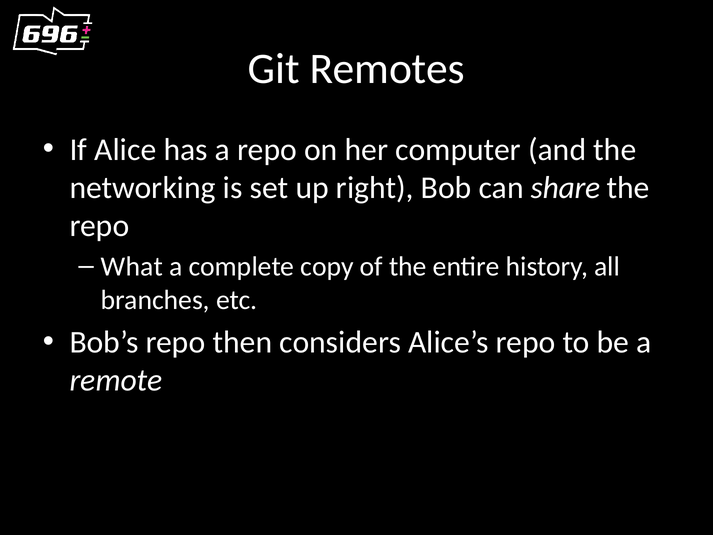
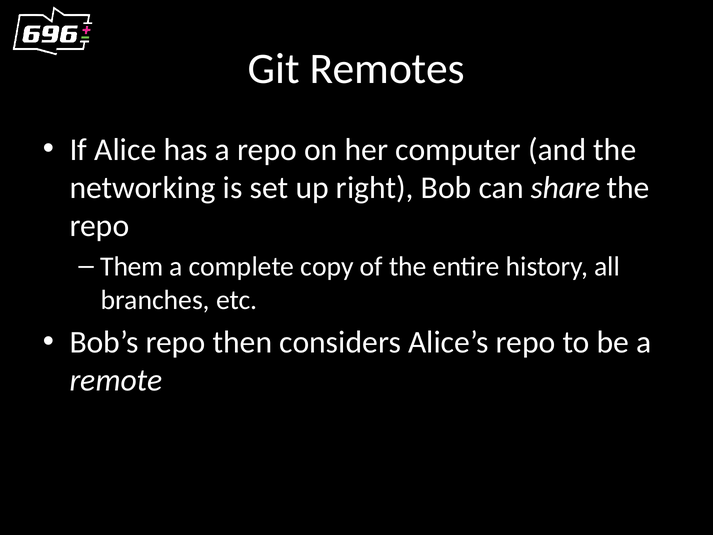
What: What -> Them (132, 267)
